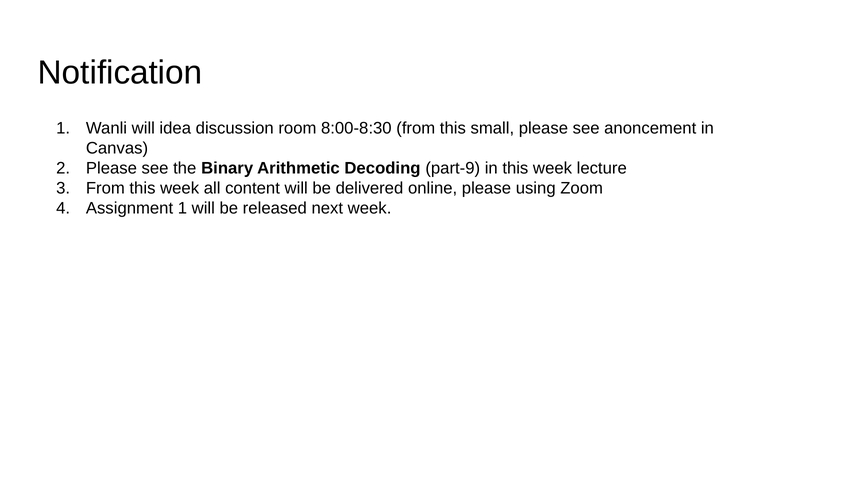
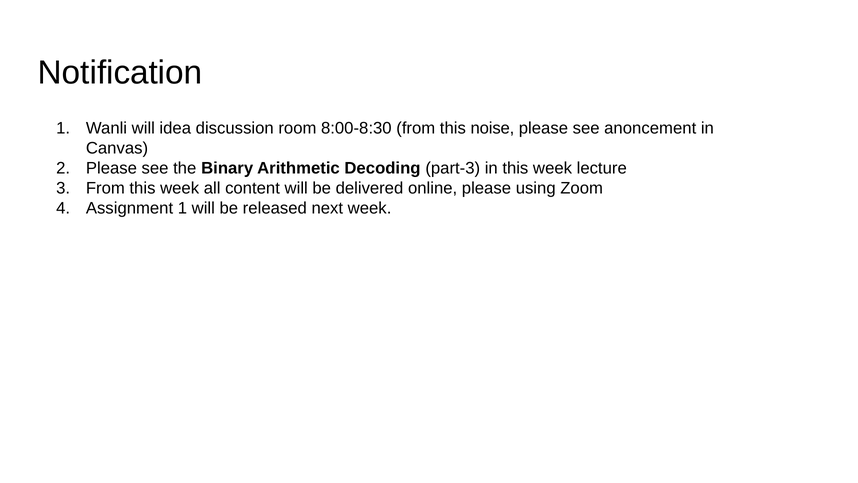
small: small -> noise (492, 128)
part-9: part-9 -> part-3 (453, 168)
